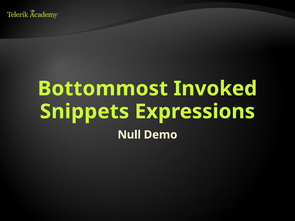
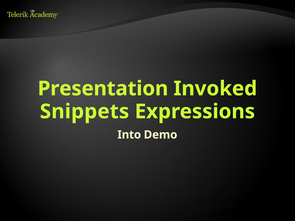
Bottommost: Bottommost -> Presentation (103, 89)
Null: Null -> Into (129, 135)
